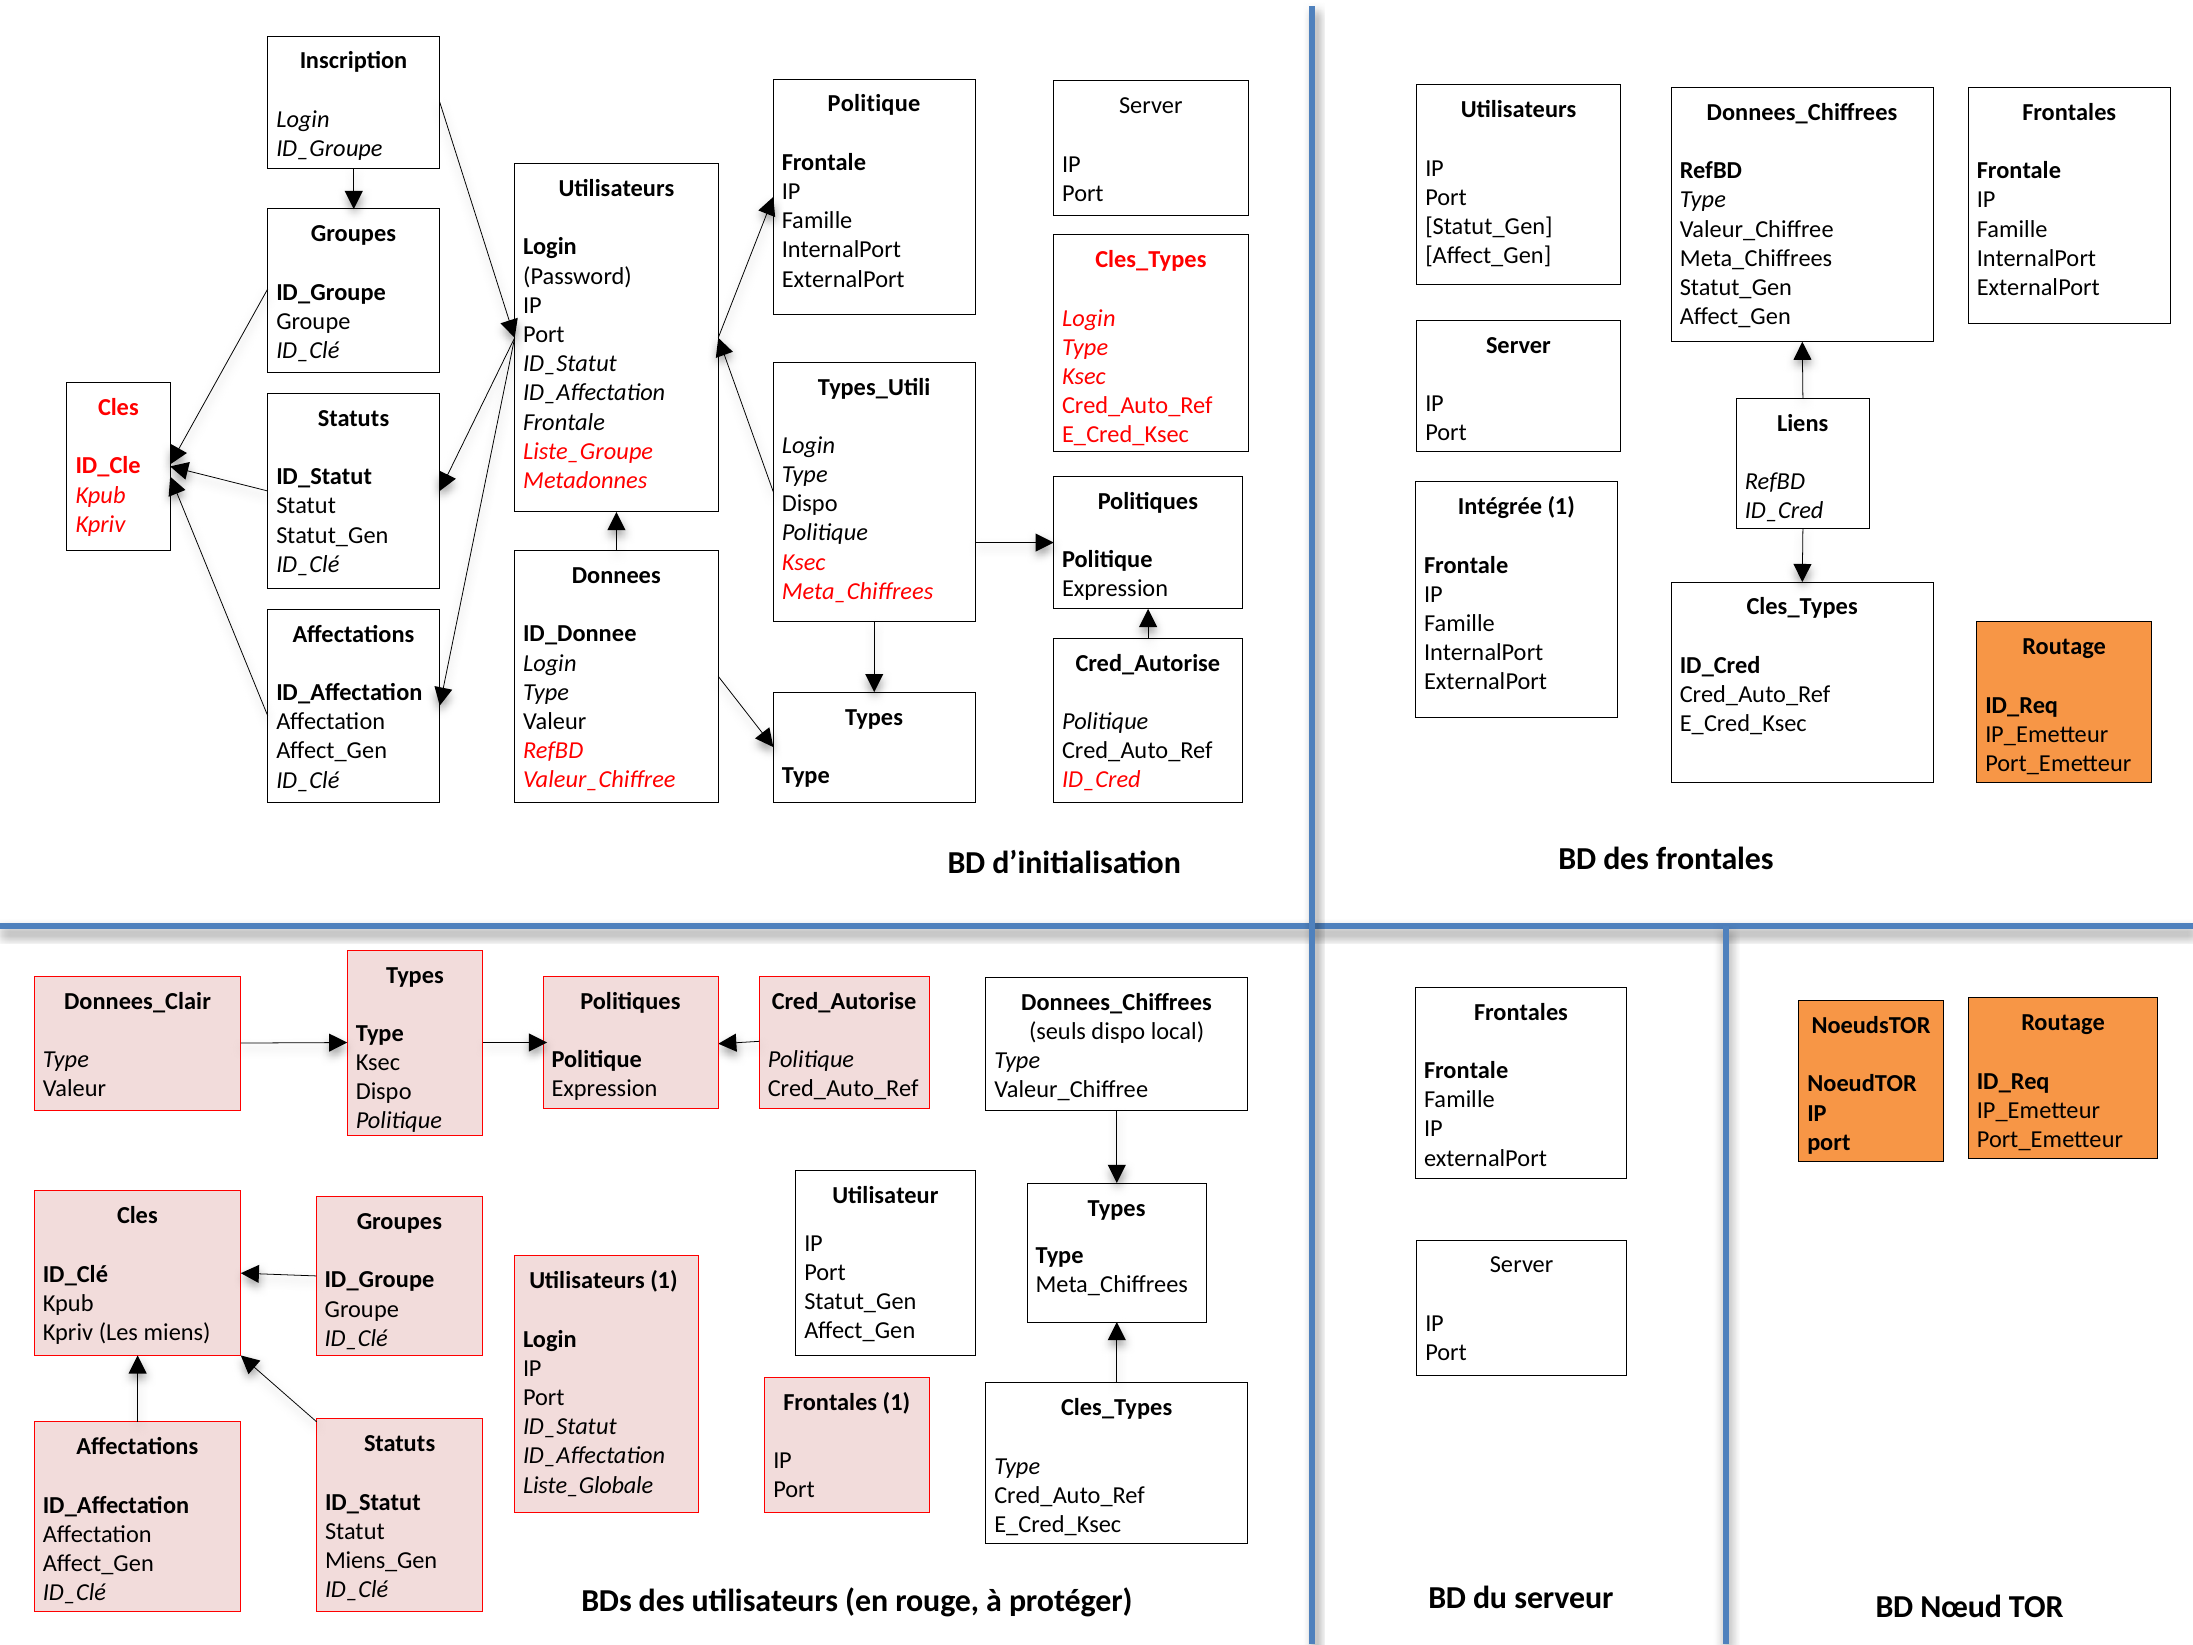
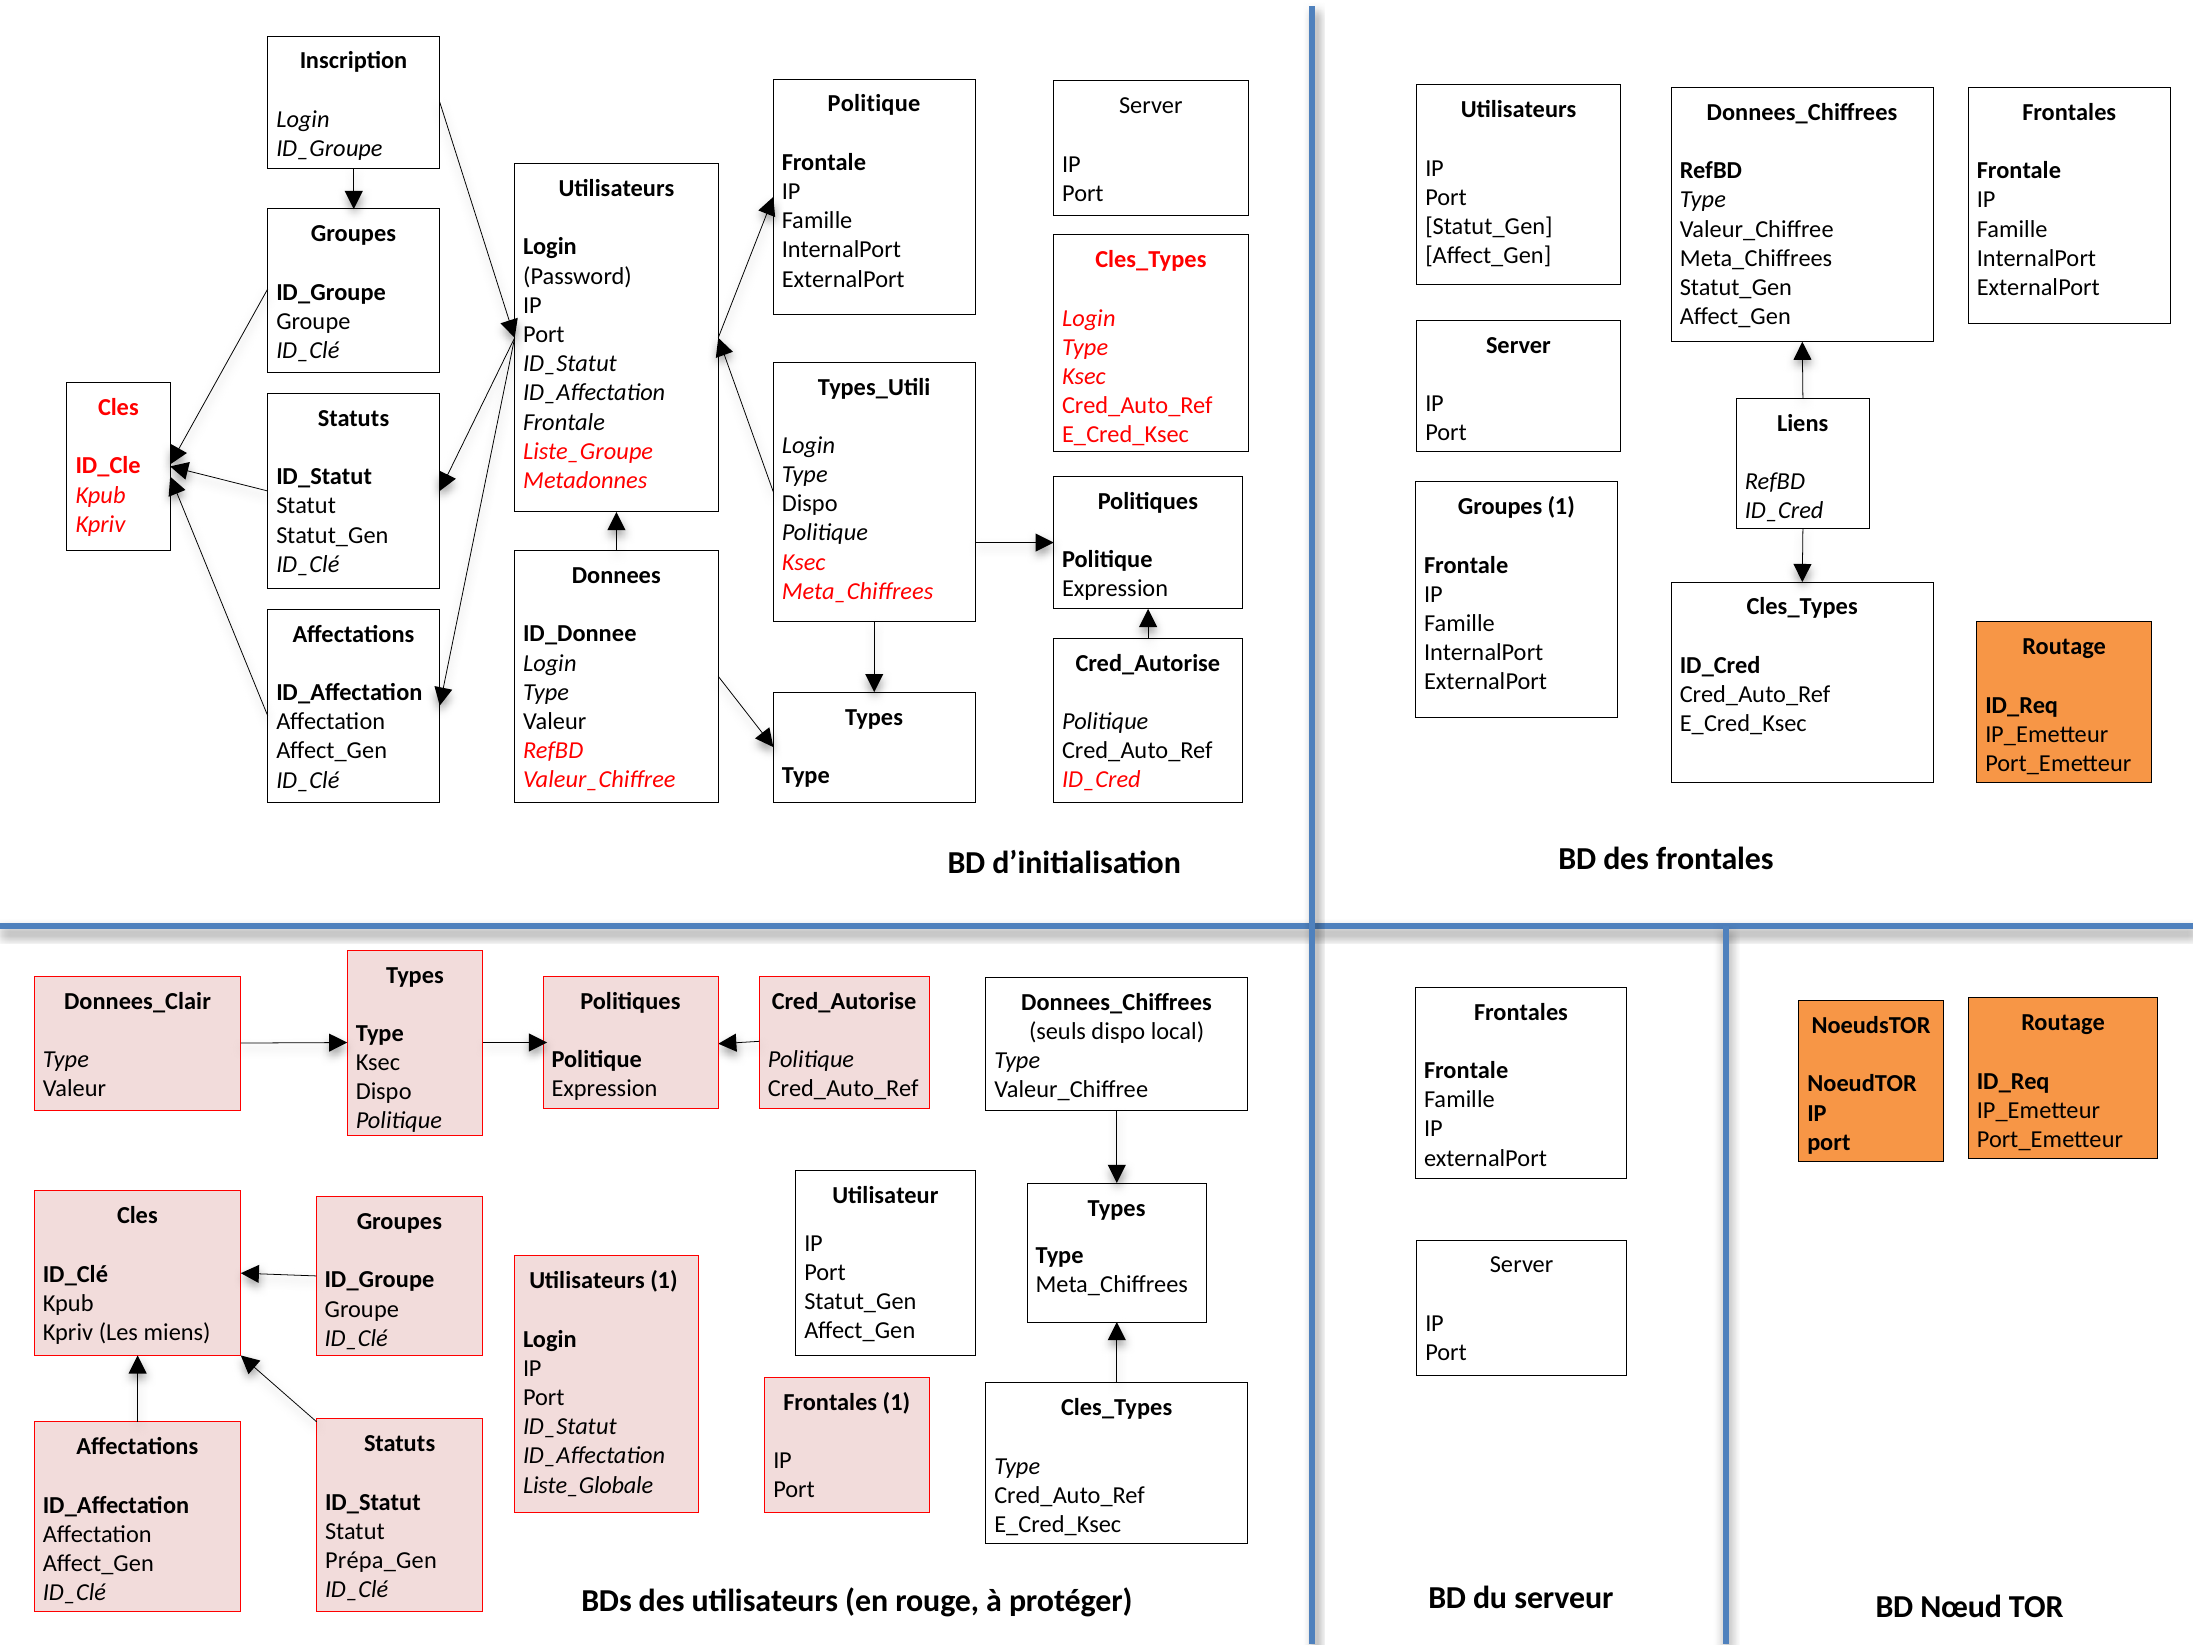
Intégrée: Intégrée -> Groupes (1500, 507)
Miens_Gen: Miens_Gen -> Prépa_Gen (381, 1560)
